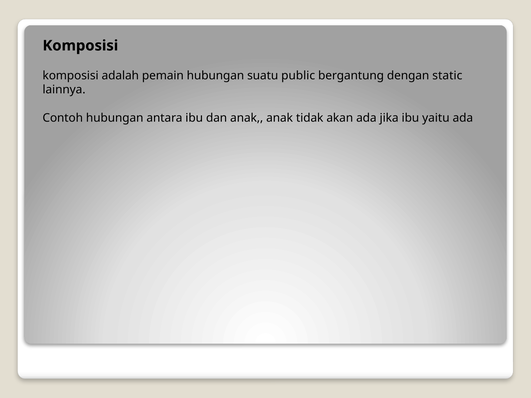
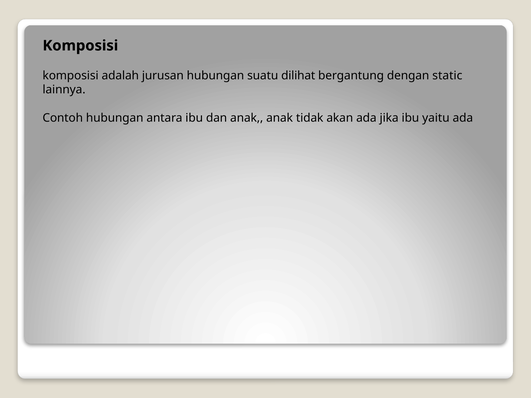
pemain: pemain -> jurusan (163, 76)
public: public -> dilihat (298, 76)
